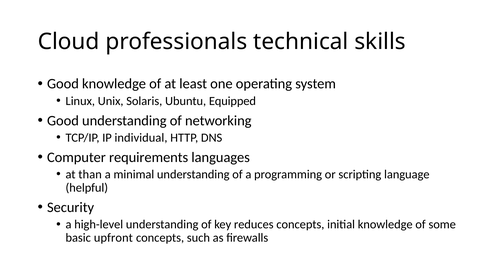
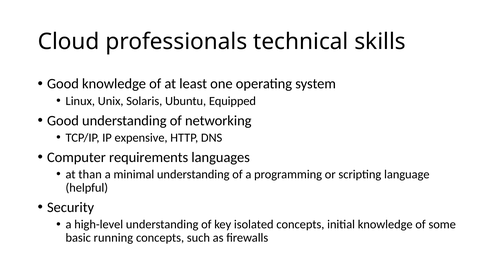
individual: individual -> expensive (141, 137)
reduces: reduces -> isolated (254, 224)
upfront: upfront -> running (113, 237)
